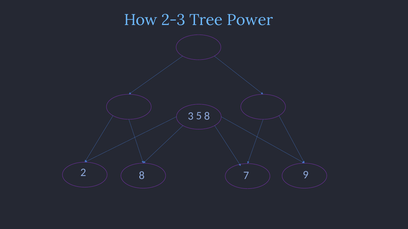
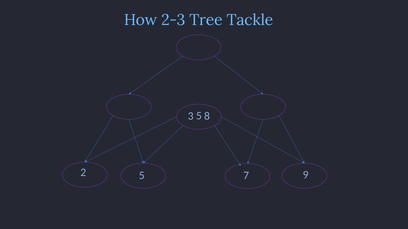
Power: Power -> Tackle (250, 20)
2 8: 8 -> 5 (142, 176)
